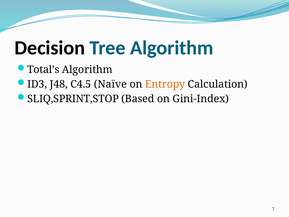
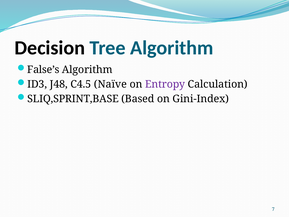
Total’s: Total’s -> False’s (43, 70)
Entropy colour: orange -> purple (165, 84)
SLIQ,SPRINT,STOP: SLIQ,SPRINT,STOP -> SLIQ,SPRINT,BASE (73, 99)
